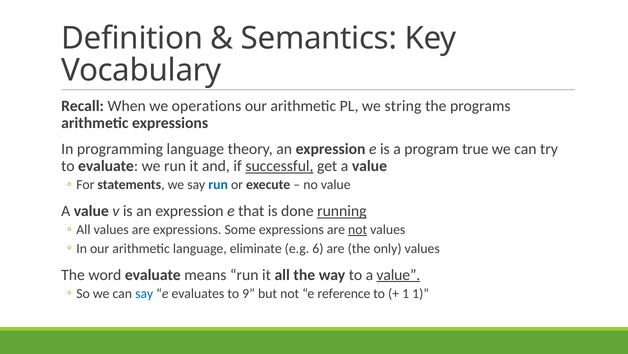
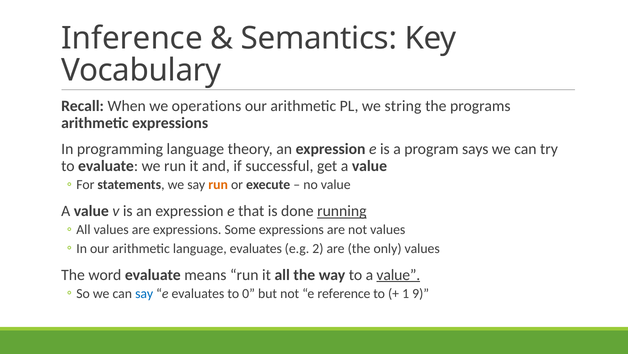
Definition: Definition -> Inference (132, 38)
true: true -> says (475, 149)
successful underline: present -> none (279, 166)
run colour: blue -> orange (218, 184)
not underline: present -> none (358, 229)
language eliminate: eliminate -> evaluates (256, 248)
6: 6 -> 2 (318, 248)
9: 9 -> 0 (249, 293)
1 1: 1 -> 9 (421, 293)
